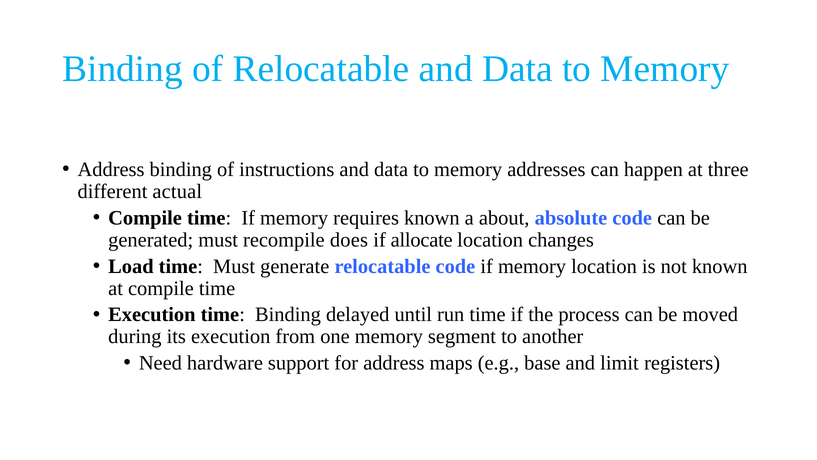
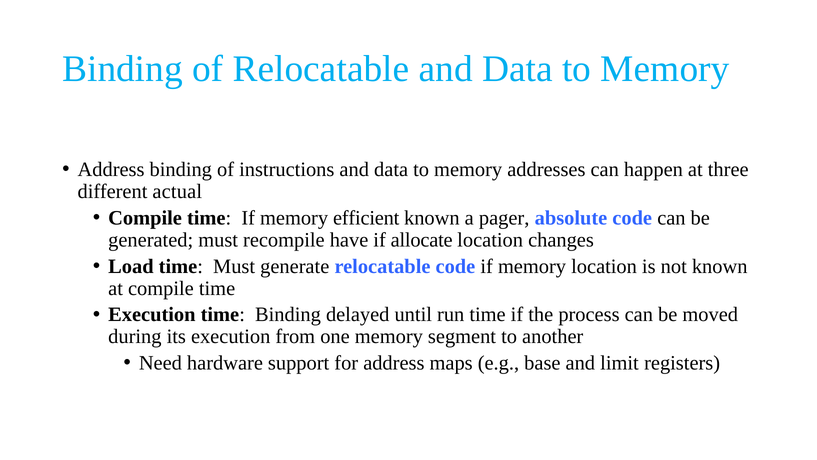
requires: requires -> efficient (366, 218)
about: about -> pager (504, 218)
does: does -> have (349, 240)
